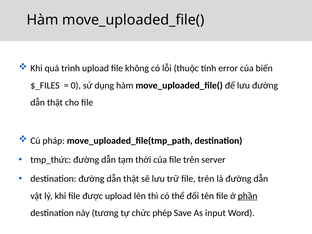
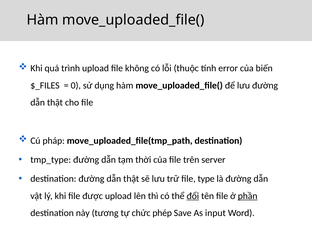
tmp_thức: tmp_thức -> tmp_type (51, 160)
trữ file trên: trên -> type (206, 179)
đổi underline: none -> present (193, 196)
